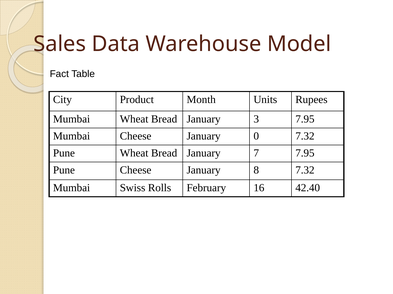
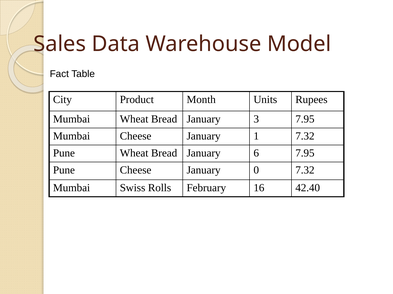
0: 0 -> 1 (256, 136)
7: 7 -> 6 (256, 153)
8: 8 -> 0 (256, 171)
